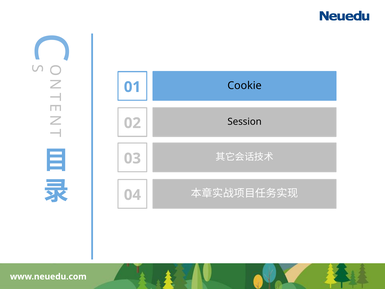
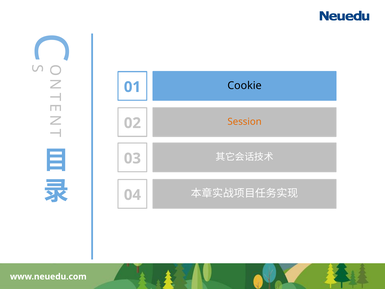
Session colour: black -> orange (245, 122)
